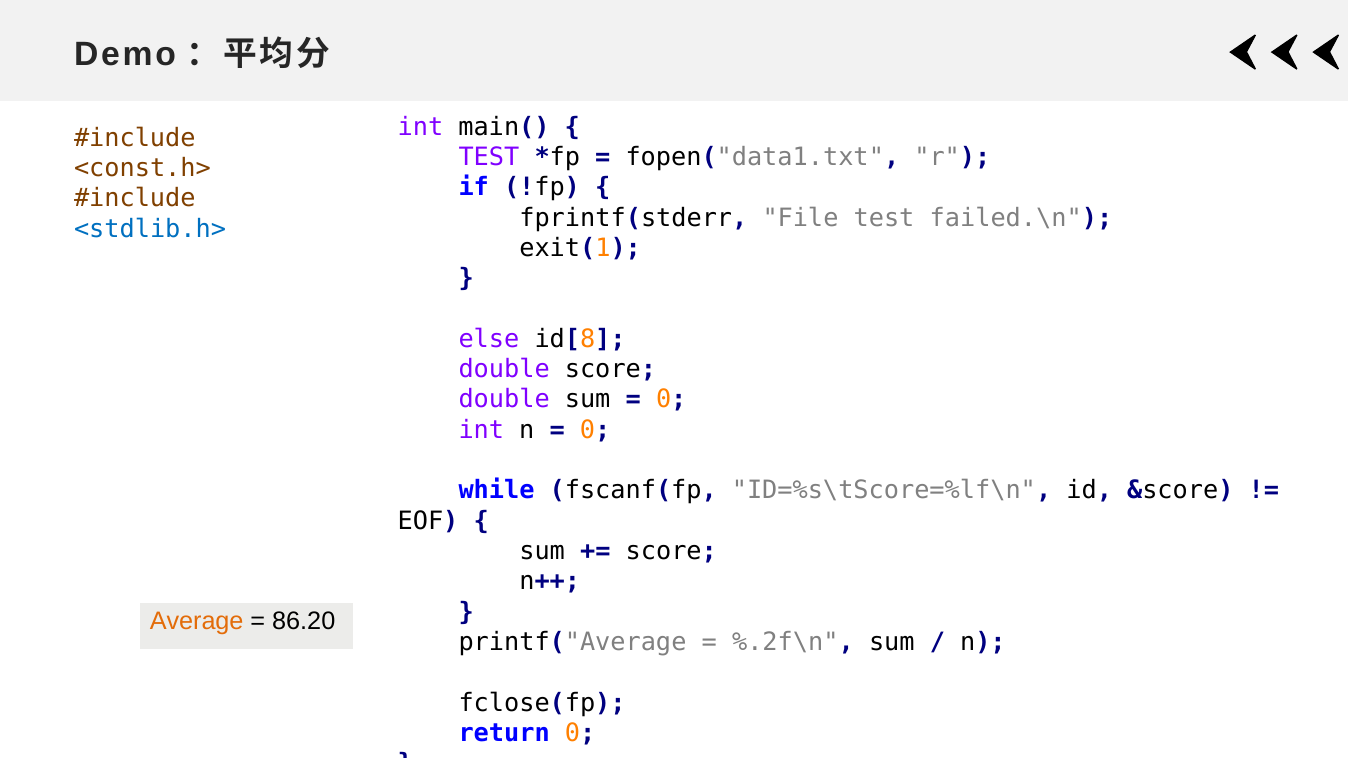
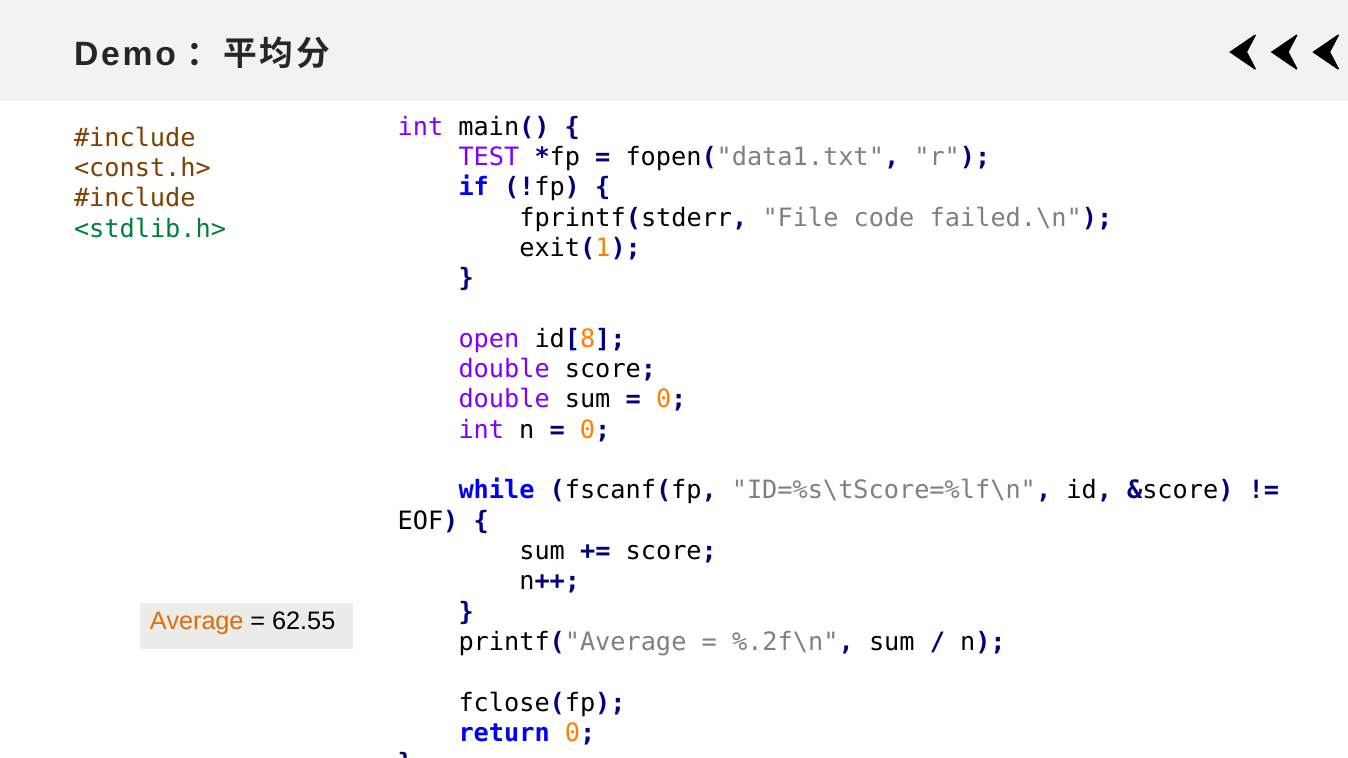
File test: test -> code (884, 218)
<stdlib.h> colour: blue -> green (150, 229)
else: else -> open (489, 339)
86.20: 86.20 -> 62.55 (304, 622)
